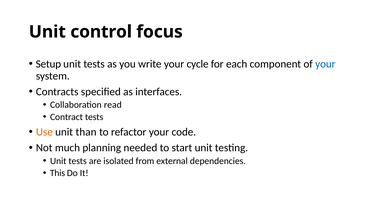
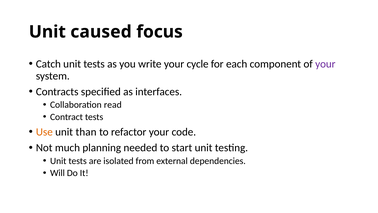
control: control -> caused (101, 32)
Setup: Setup -> Catch (48, 64)
your colour: blue -> purple (325, 64)
This: This -> Will (57, 173)
